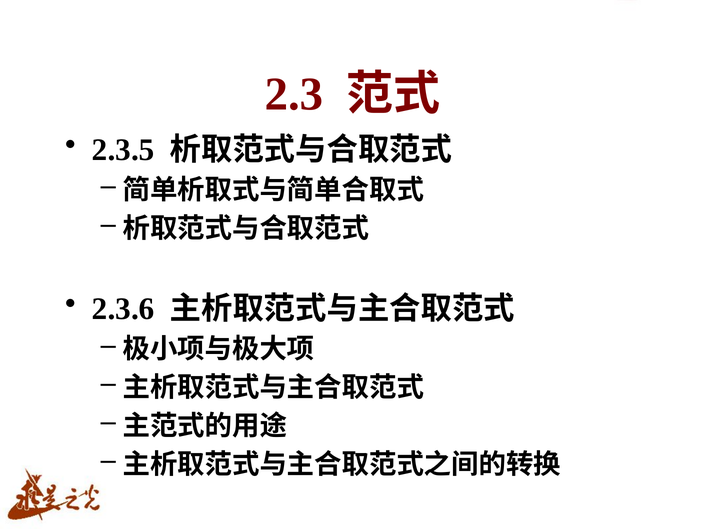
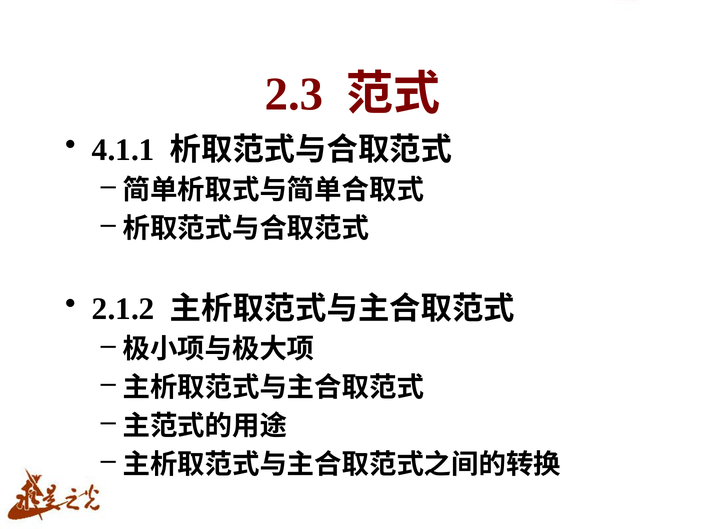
2.3.5: 2.3.5 -> 4.1.1 (123, 150)
2.3.6: 2.3.6 -> 2.1.2 (123, 309)
